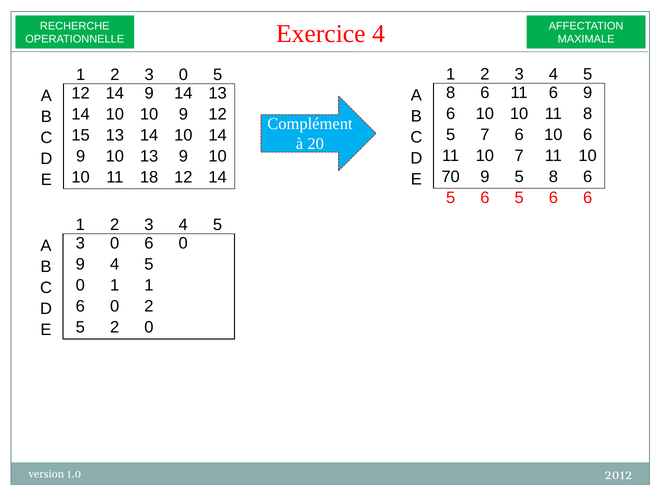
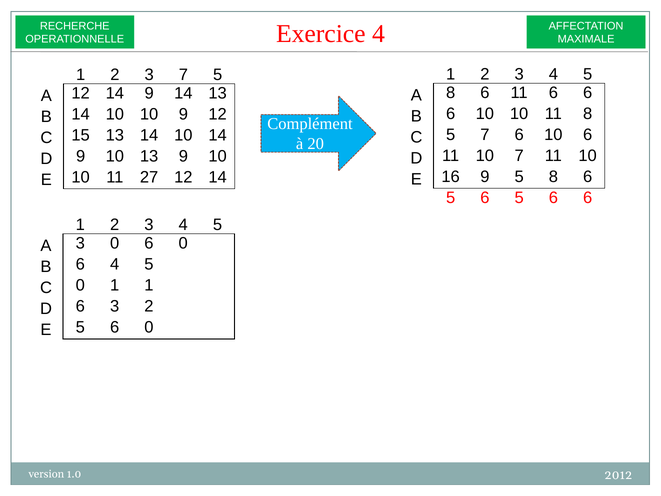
2 3 0: 0 -> 7 (183, 75)
11 6 9: 9 -> 6 (588, 93)
70: 70 -> 16 (451, 177)
18: 18 -> 27 (149, 177)
9: 9 -> 6 (80, 264)
D 6 0: 0 -> 3 (115, 306)
E 5 2: 2 -> 6 (115, 327)
